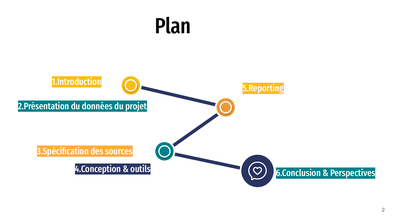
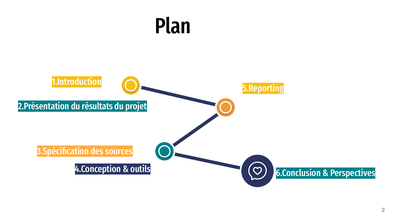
données: données -> résultats (97, 106)
